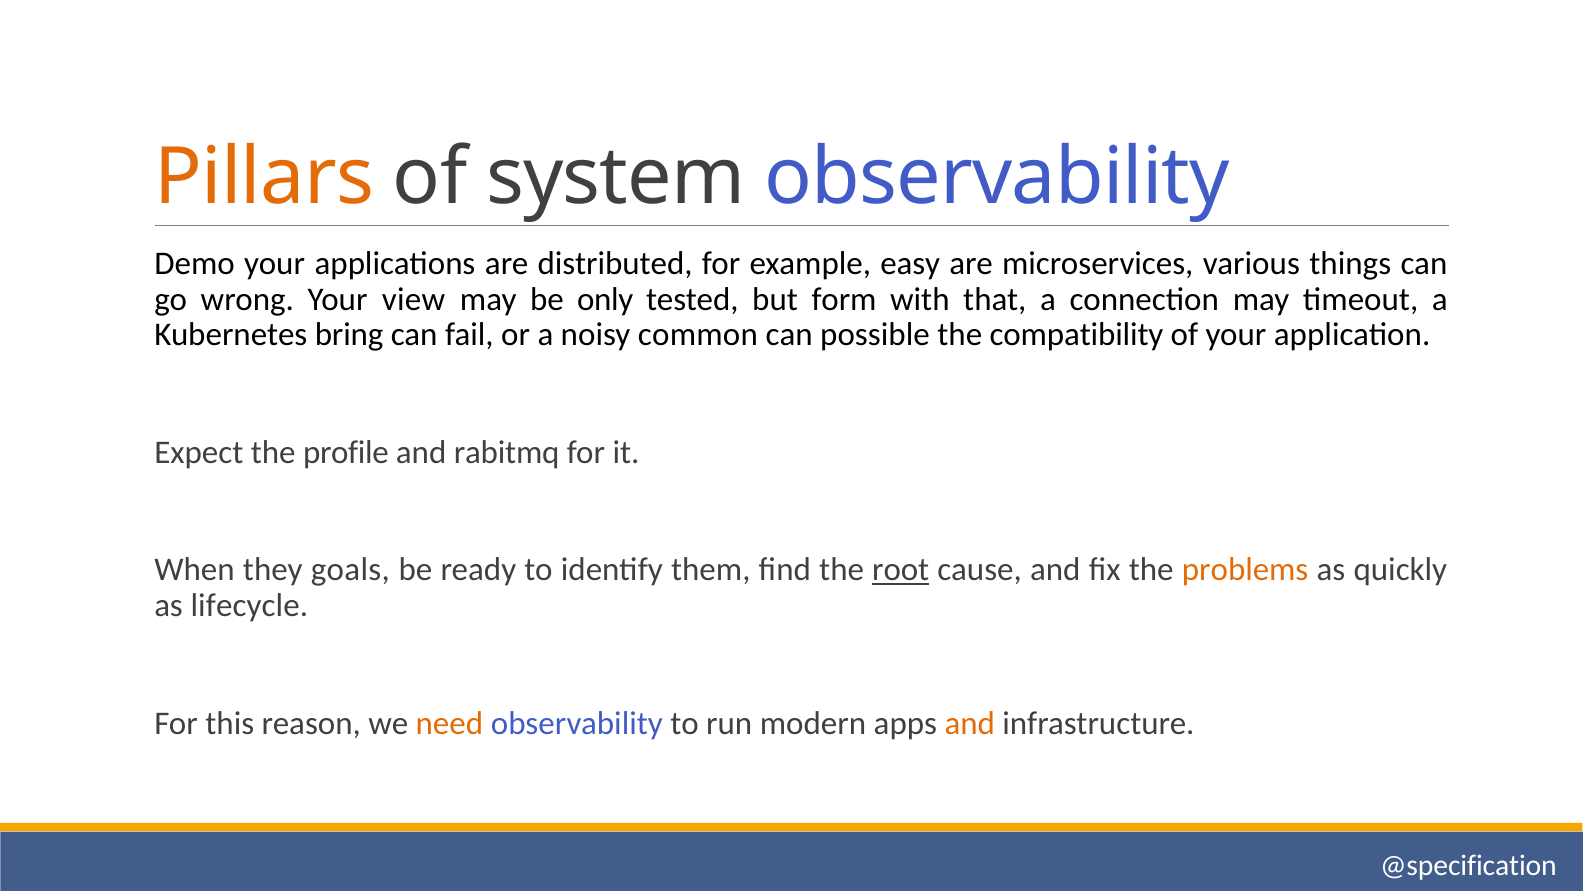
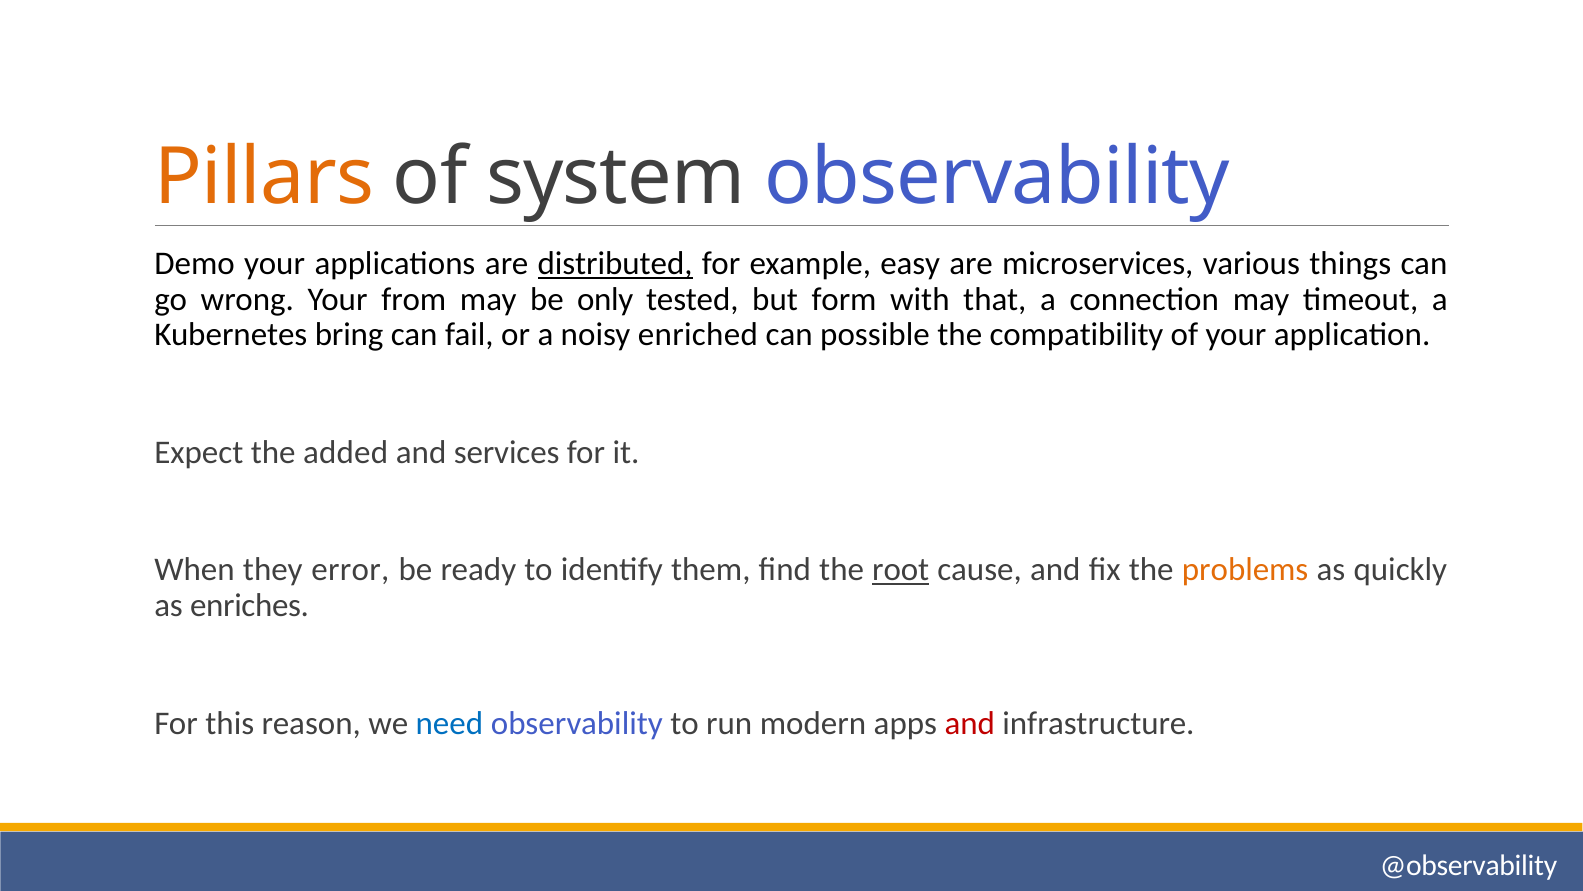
distributed underline: none -> present (615, 263)
view: view -> from (414, 299)
common: common -> enriched (698, 335)
profile: profile -> added (346, 452)
rabitmq: rabitmq -> services (507, 452)
goals: goals -> error (350, 570)
lifecycle: lifecycle -> enriches (250, 605)
need colour: orange -> blue (449, 723)
and colour: orange -> red (970, 723)
@specification: @specification -> @observability (1469, 865)
